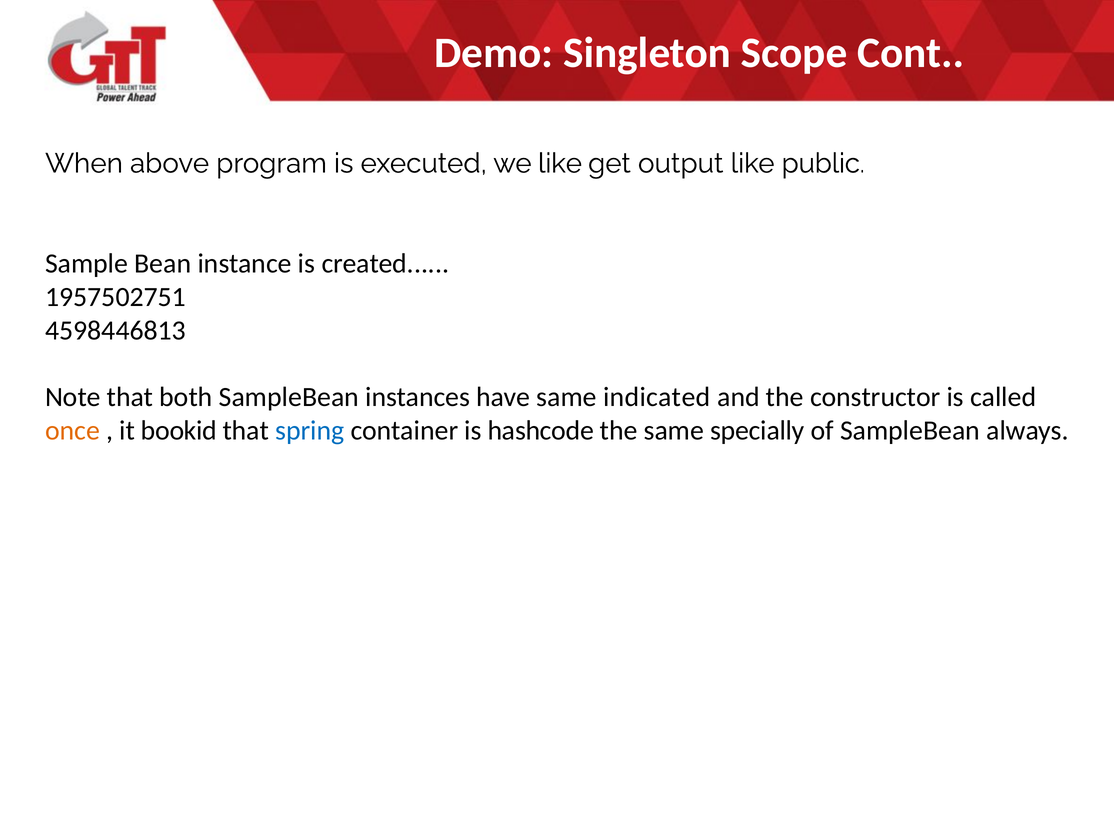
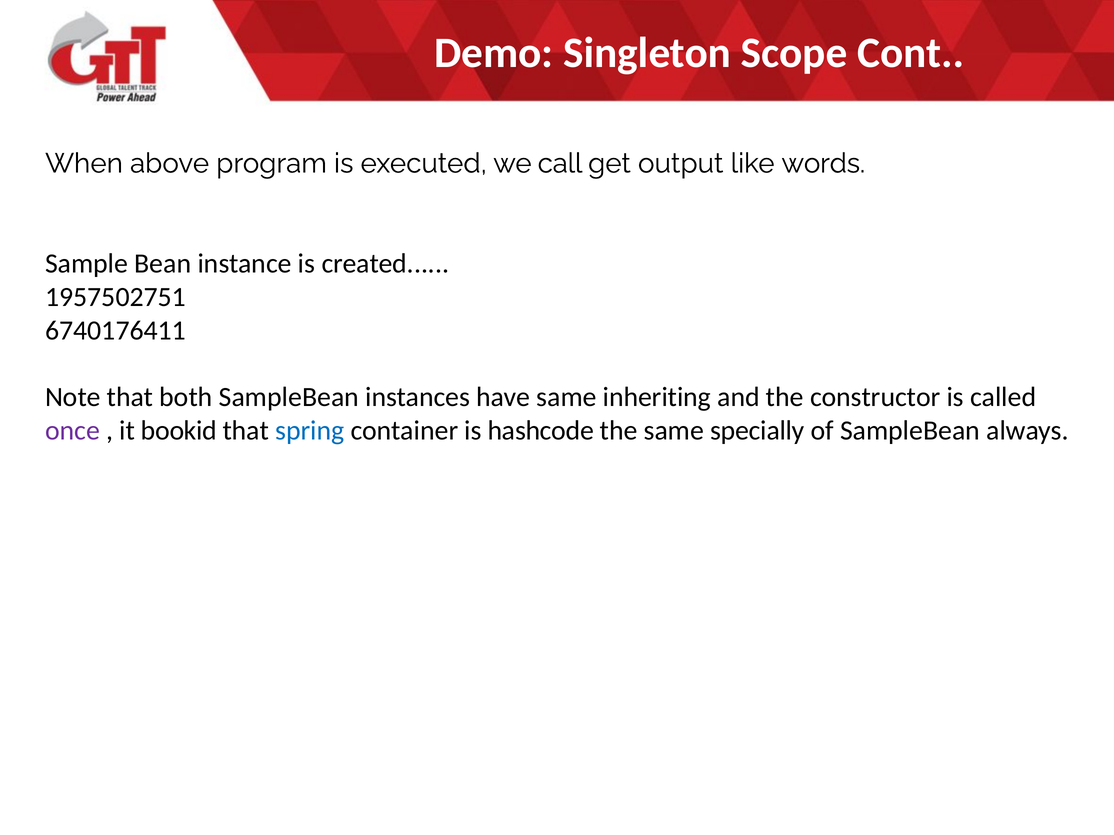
we like: like -> call (560, 163)
public: public -> words (823, 163)
4598446813: 4598446813 -> 6740176411 (116, 331)
indicated: indicated -> inheriting (657, 397)
once colour: orange -> purple (73, 431)
